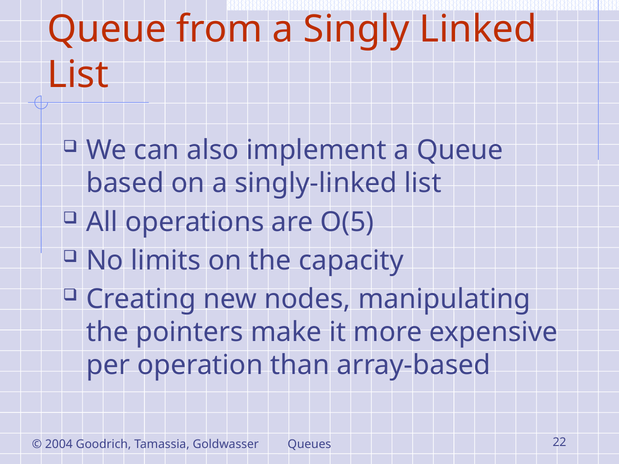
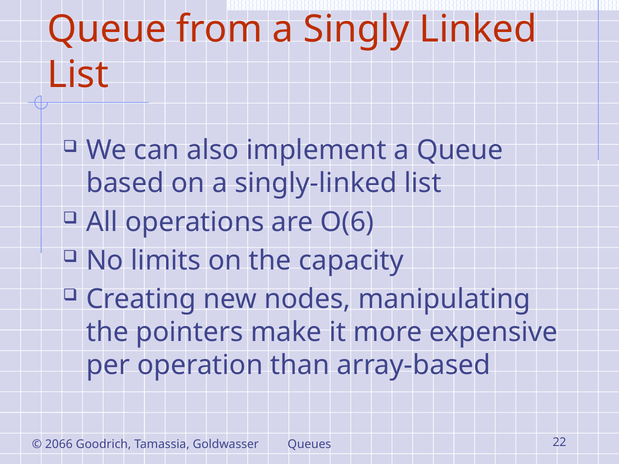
O(5: O(5 -> O(6 (347, 222)
2004: 2004 -> 2066 (59, 444)
